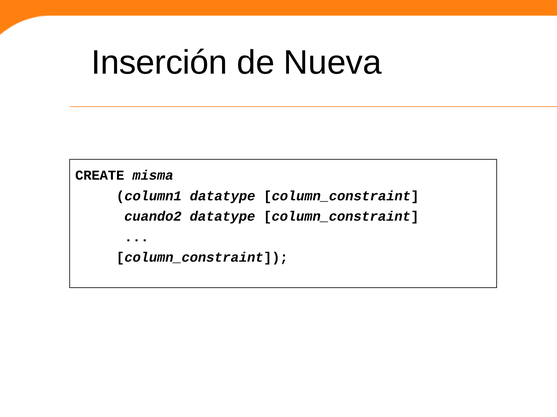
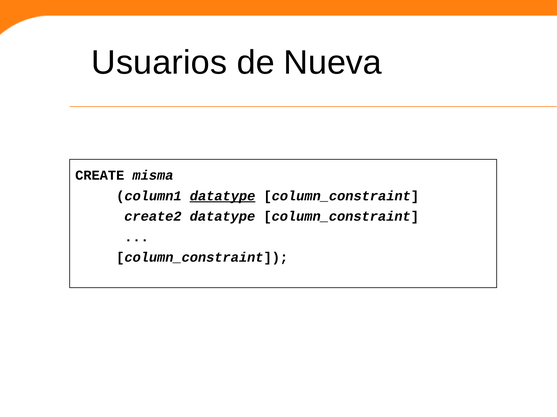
Inserción: Inserción -> Usuarios (159, 63)
datatype underline: none -> present (223, 196)
cuando2: cuando2 -> create2 (153, 217)
